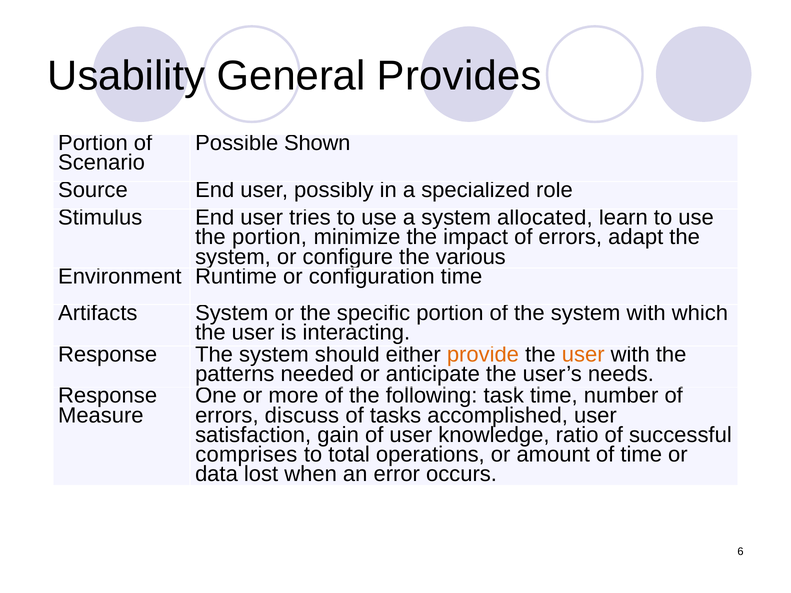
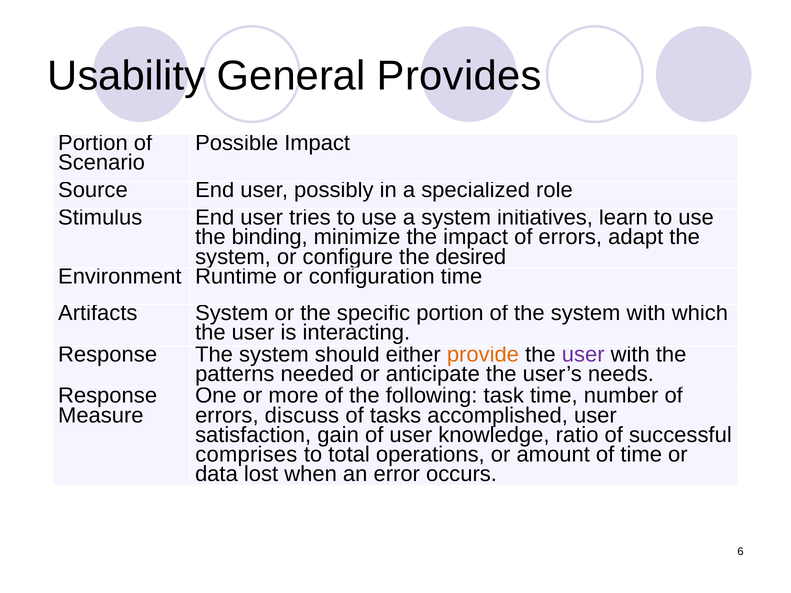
Possible Shown: Shown -> Impact (317, 143)
allocated: allocated -> initiatives (545, 218)
the portion: portion -> binding (270, 237)
various: various -> desired (471, 257)
user colour: orange -> purple (583, 354)
